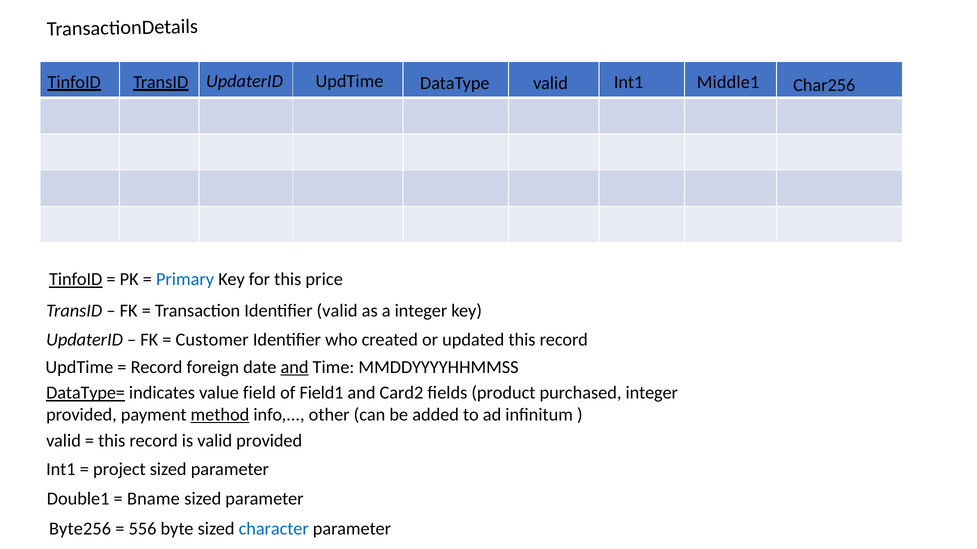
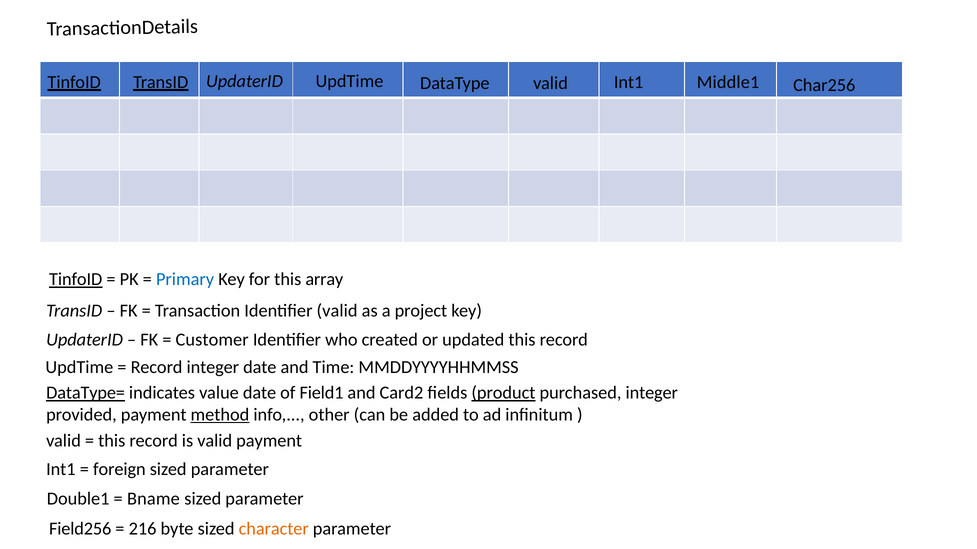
price: price -> array (324, 280)
a integer: integer -> project (421, 311)
Record foreign: foreign -> integer (213, 368)
and underline: present -> none (295, 368)
value field: field -> date (260, 393)
product underline: none -> present (503, 393)
valid provided: provided -> payment (269, 441)
project: project -> foreign (119, 470)
Byte256: Byte256 -> Field256 (80, 529)
556: 556 -> 216 (143, 529)
character colour: blue -> orange (274, 529)
